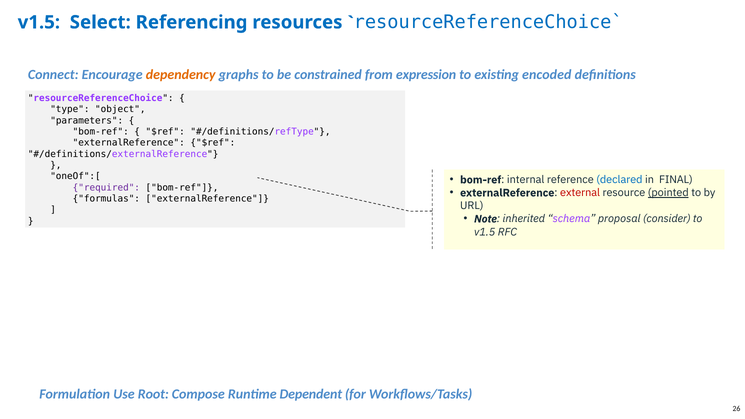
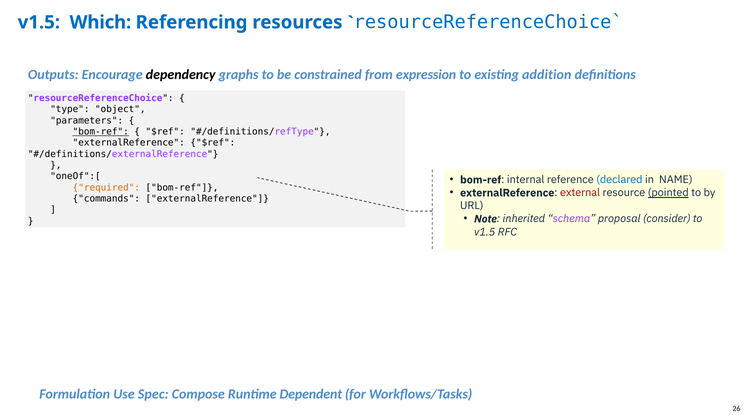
Select: Select -> Which (100, 22)
Connect: Connect -> Outputs (53, 75)
dependency colour: orange -> black (181, 75)
encoded: encoded -> addition (547, 75)
bom-ref underline: none -> present (101, 132)
FINAL: FINAL -> NAME (676, 180)
required colour: purple -> orange (106, 188)
formulas: formulas -> commands (106, 199)
Root: Root -> Spec (153, 394)
